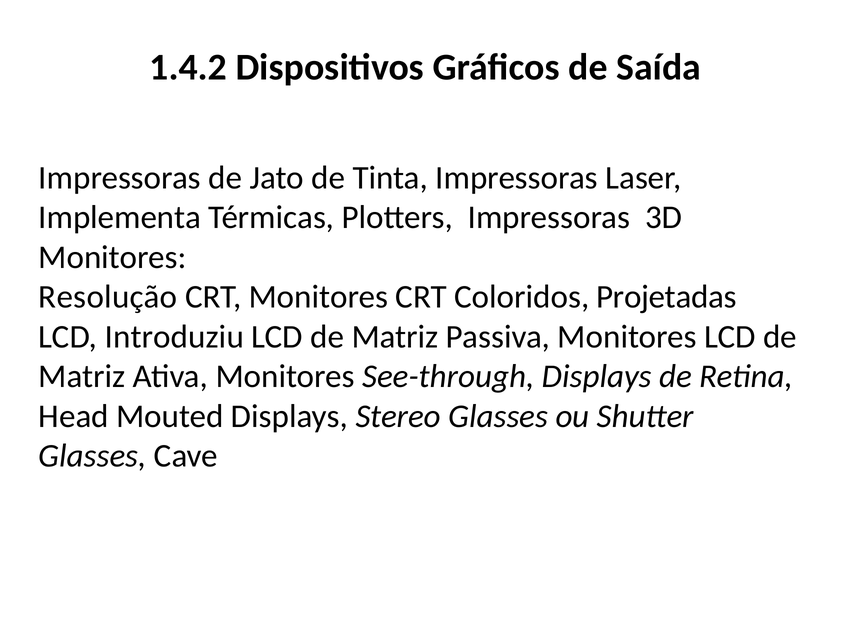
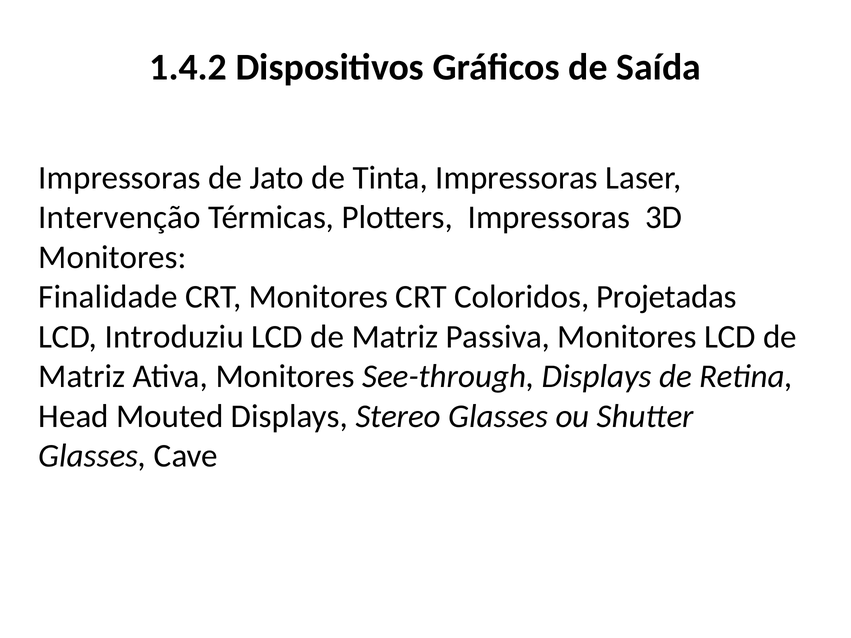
Implementa: Implementa -> Intervenção (120, 218)
Resolução: Resolução -> Finalidade (108, 297)
